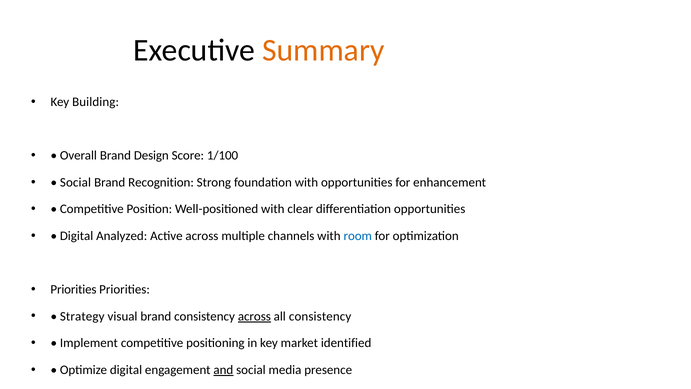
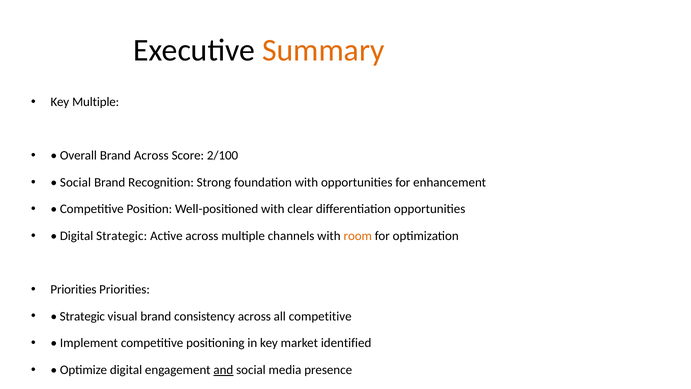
Key Building: Building -> Multiple (96, 102)
Brand Design: Design -> Across (151, 156)
1/100: 1/100 -> 2/100 (223, 156)
Digital Analyzed: Analyzed -> Strategic (122, 236)
room colour: blue -> orange (358, 236)
Strategy: Strategy -> Strategic (82, 316)
across underline: present -> none (254, 316)
all consistency: consistency -> competitive (320, 316)
